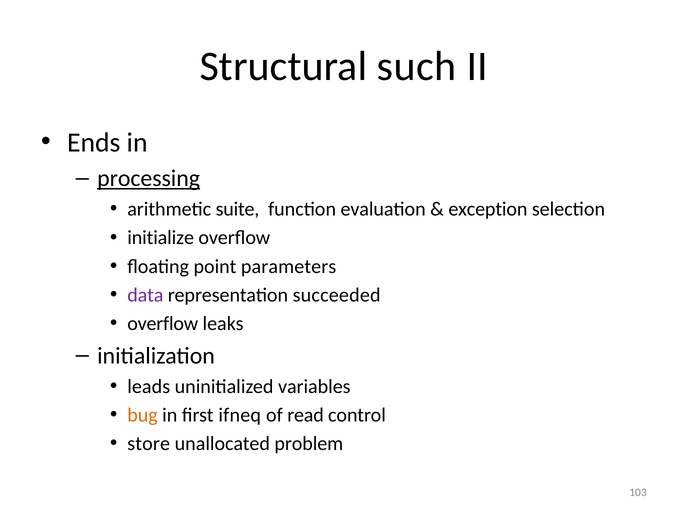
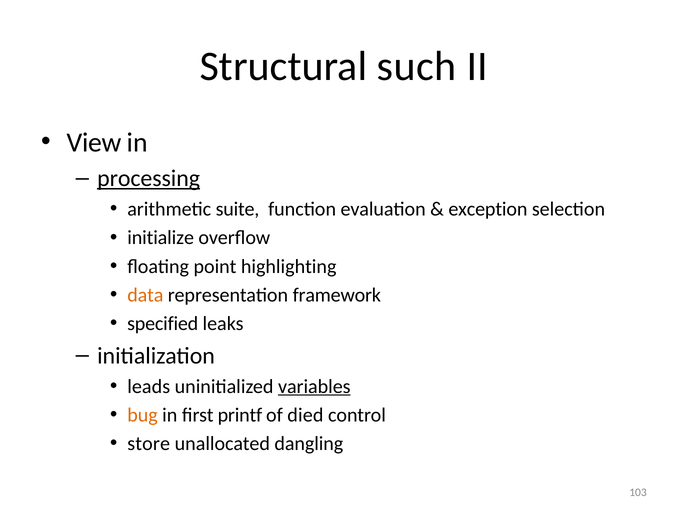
Ends: Ends -> View (94, 142)
parameters: parameters -> highlighting (289, 266)
data colour: purple -> orange (145, 295)
succeeded: succeeded -> framework (337, 295)
overflow: overflow -> specified (163, 324)
variables underline: none -> present (314, 386)
ifneq: ifneq -> printf (240, 415)
read: read -> died (305, 415)
problem: problem -> dangling (309, 444)
